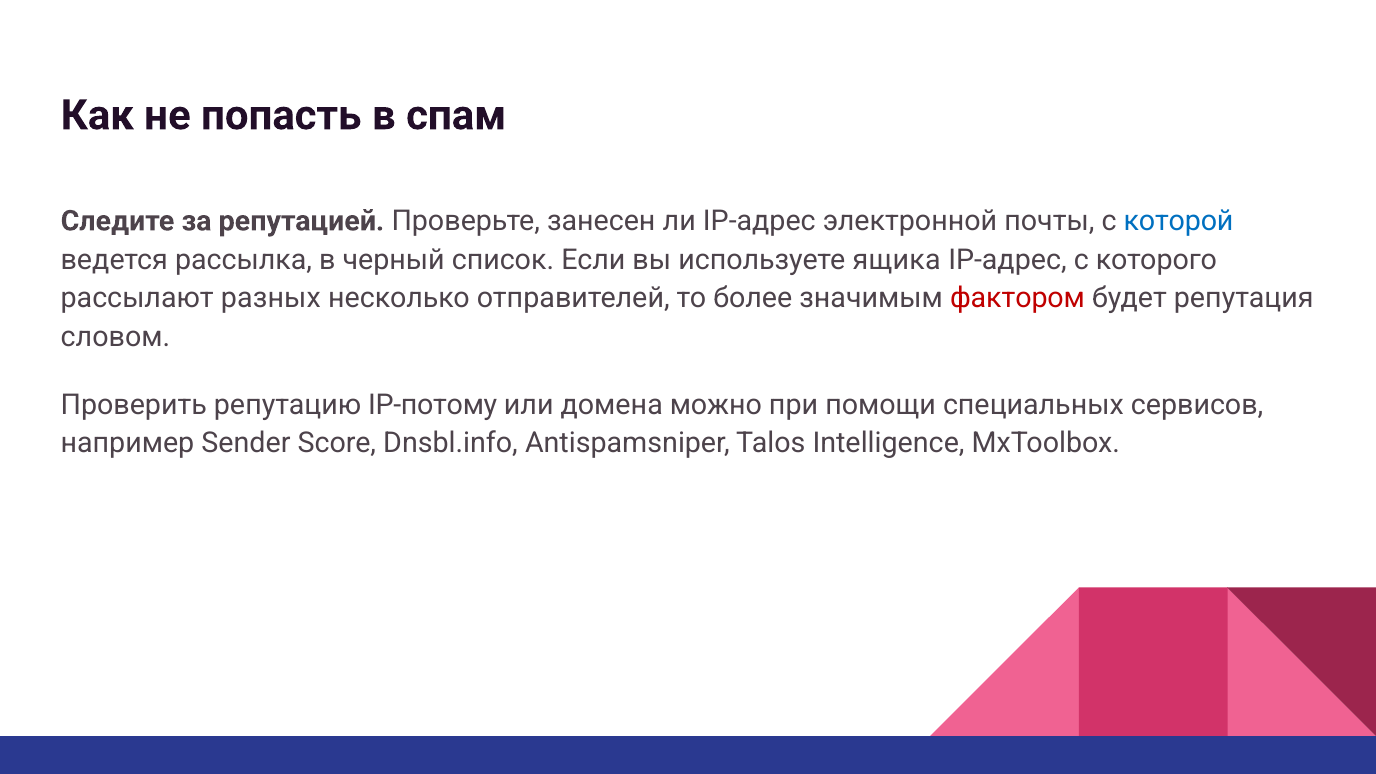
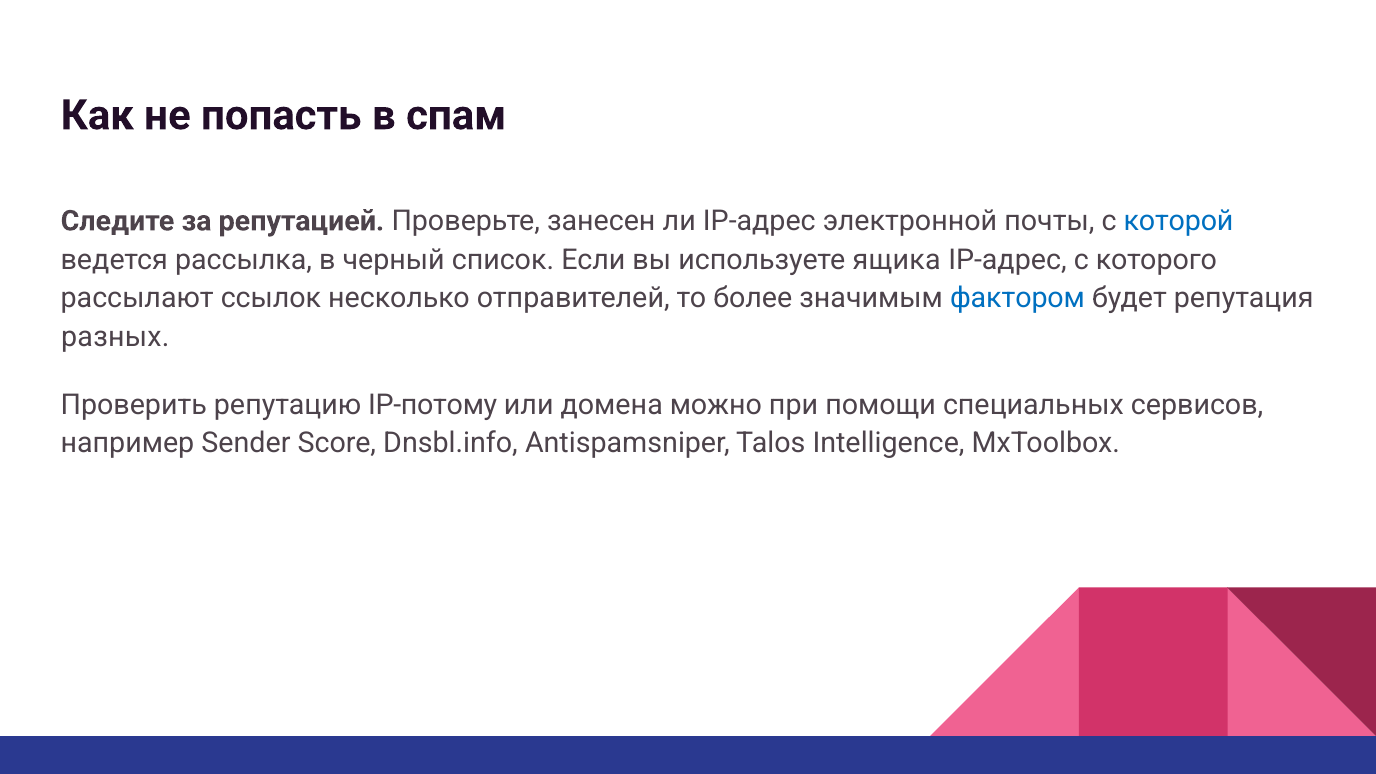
разных: разных -> ссылок (271, 298)
фактором colour: red -> blue (1018, 298)
словом: словом -> разных (115, 337)
